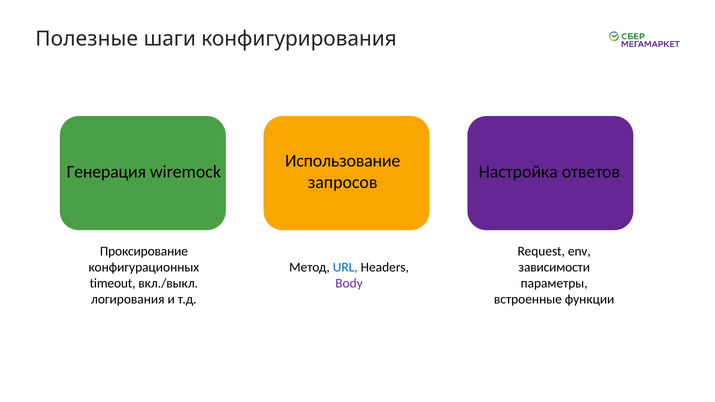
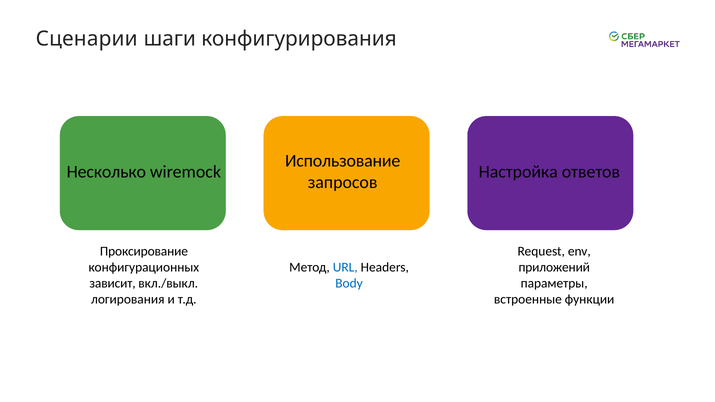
Полезные: Полезные -> Сценарии (87, 39)
Генерация: Генерация -> Несколько (106, 172)
зависимости: зависимости -> приложений (554, 267)
timeout: timeout -> зависит (113, 283)
Body colour: purple -> blue (349, 284)
